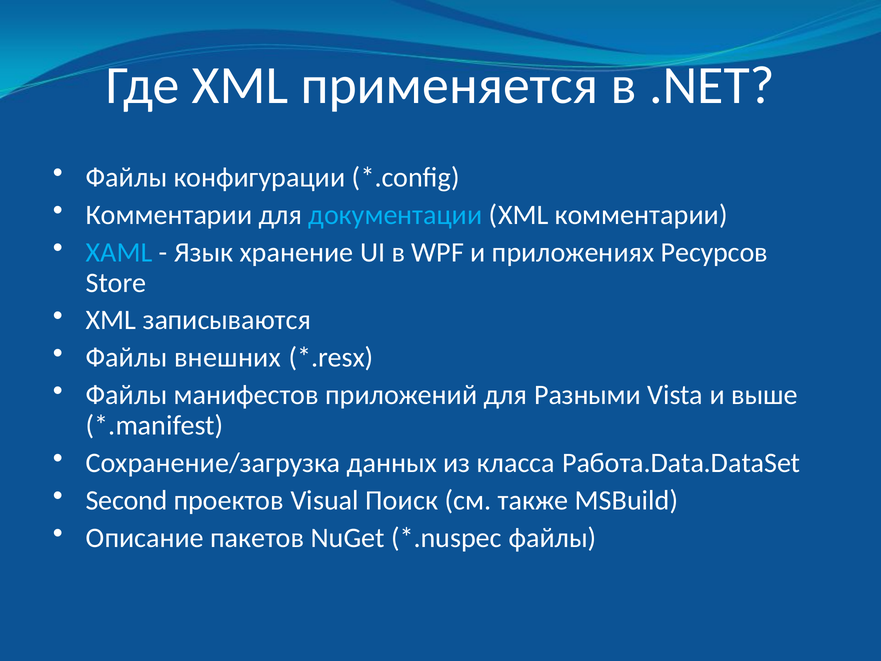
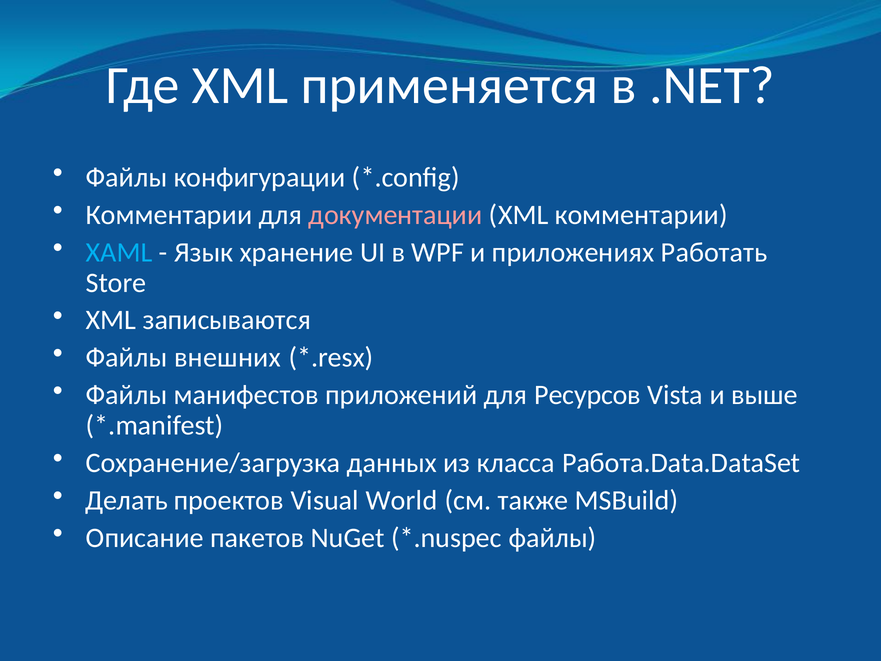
документации colour: light blue -> pink (395, 215)
Ресурсов: Ресурсов -> Работать (714, 252)
Разными: Разными -> Ресурсов (588, 395)
Second: Second -> Делать (127, 500)
Поиск: Поиск -> World (401, 500)
